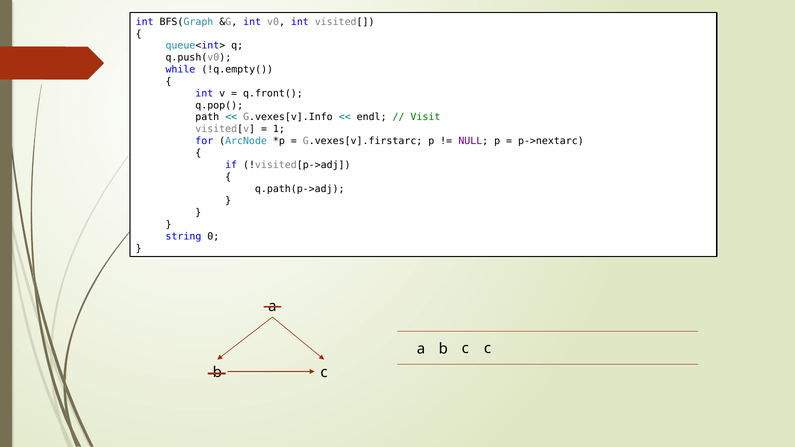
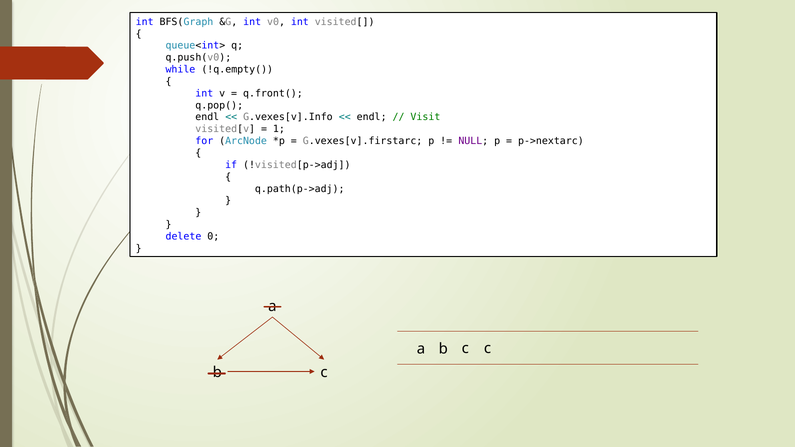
path: path -> endl (207, 117)
string: string -> delete (183, 237)
